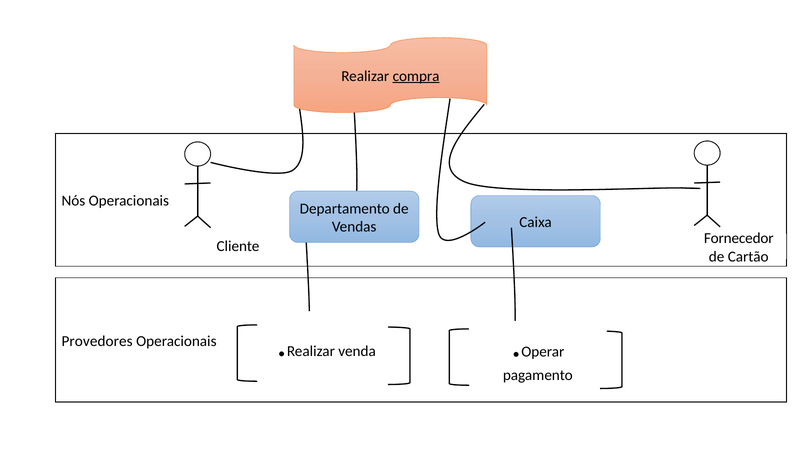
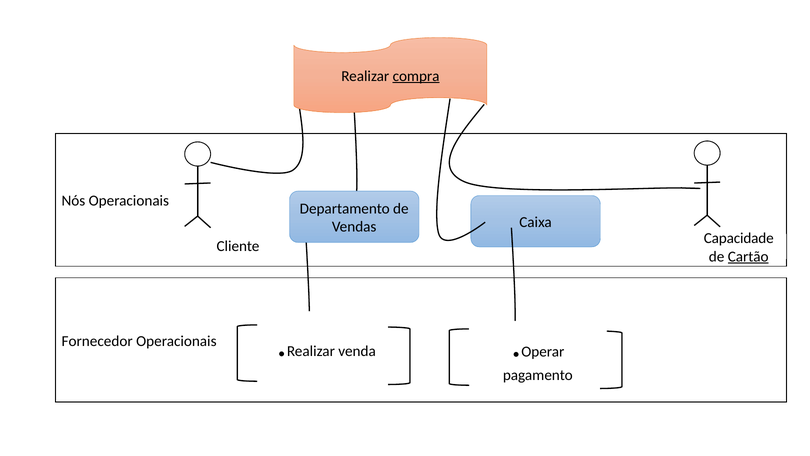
Fornecedor: Fornecedor -> Capacidade (739, 238)
Cartão underline: none -> present (748, 256)
Provedores: Provedores -> Fornecedor (97, 341)
